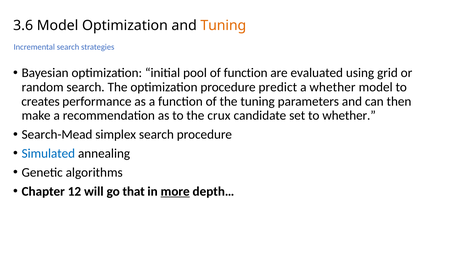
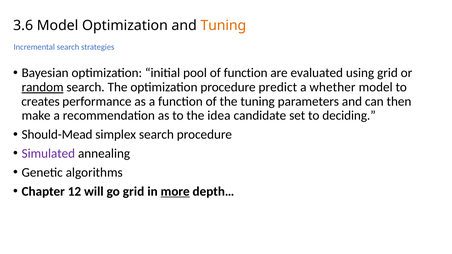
random underline: none -> present (43, 87)
crux: crux -> idea (219, 116)
to whether: whether -> deciding (349, 116)
Search-Mead: Search-Mead -> Should-Mead (57, 135)
Simulated colour: blue -> purple (48, 154)
go that: that -> grid (134, 192)
